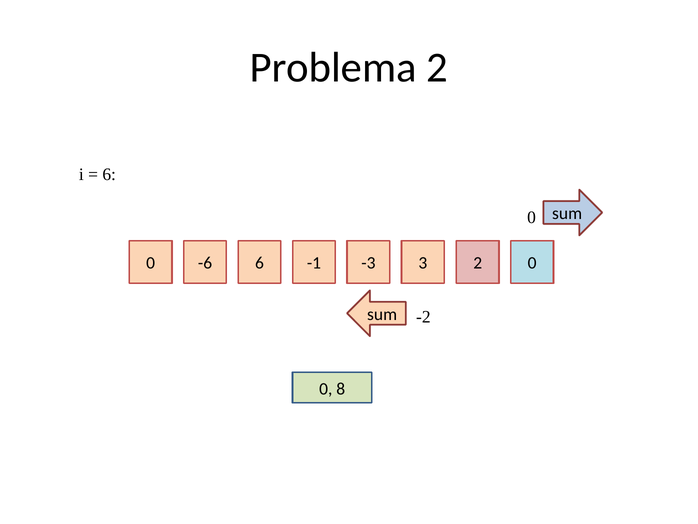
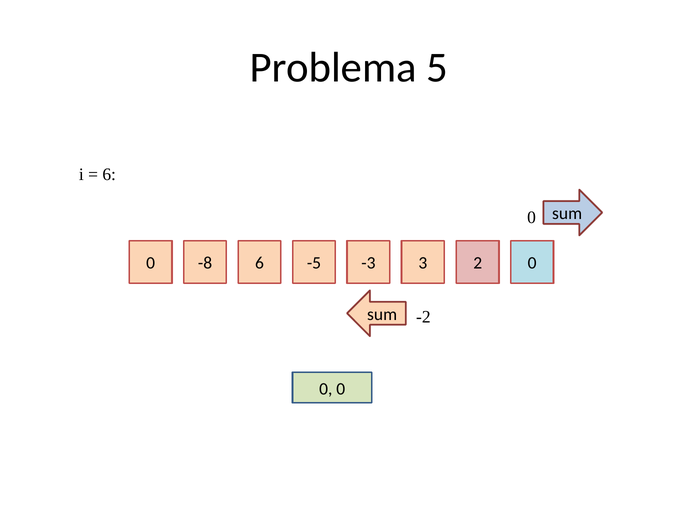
Problema 2: 2 -> 5 (437, 68)
-6: -6 -> -8 (205, 263)
-1: -1 -> -5 (314, 263)
0 8: 8 -> 0 (341, 388)
